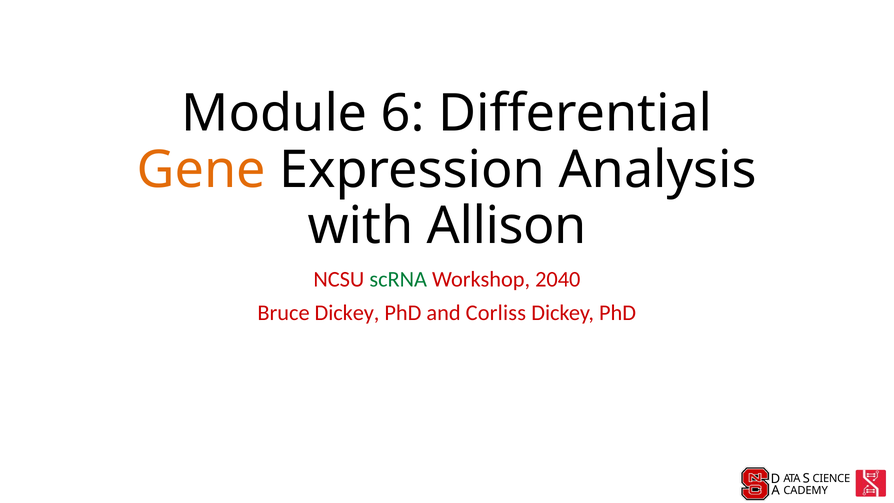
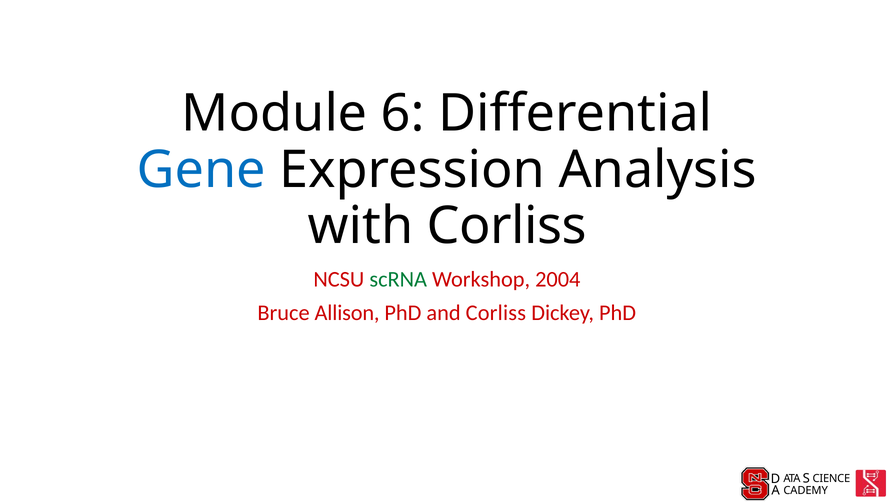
Gene colour: orange -> blue (201, 170)
with Allison: Allison -> Corliss (507, 226)
2040: 2040 -> 2004 (558, 279)
Bruce Dickey: Dickey -> Allison (347, 313)
